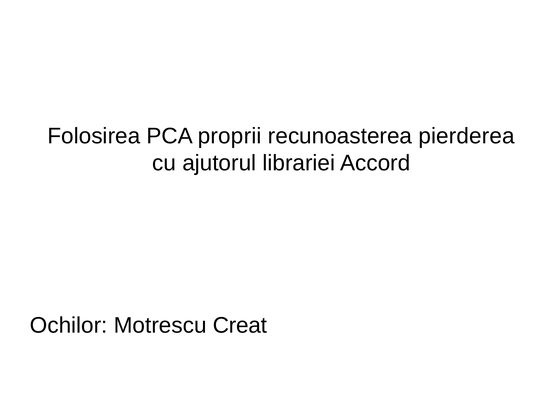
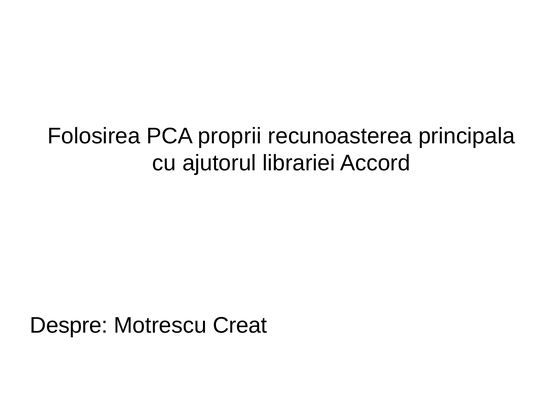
pierderea: pierderea -> principala (467, 136)
Ochilor: Ochilor -> Despre (69, 325)
